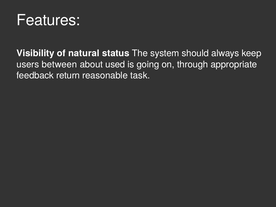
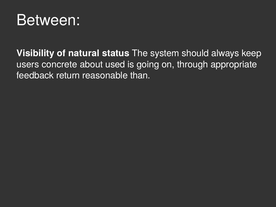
Features: Features -> Between (48, 20)
between: between -> concrete (59, 64)
task: task -> than (140, 75)
